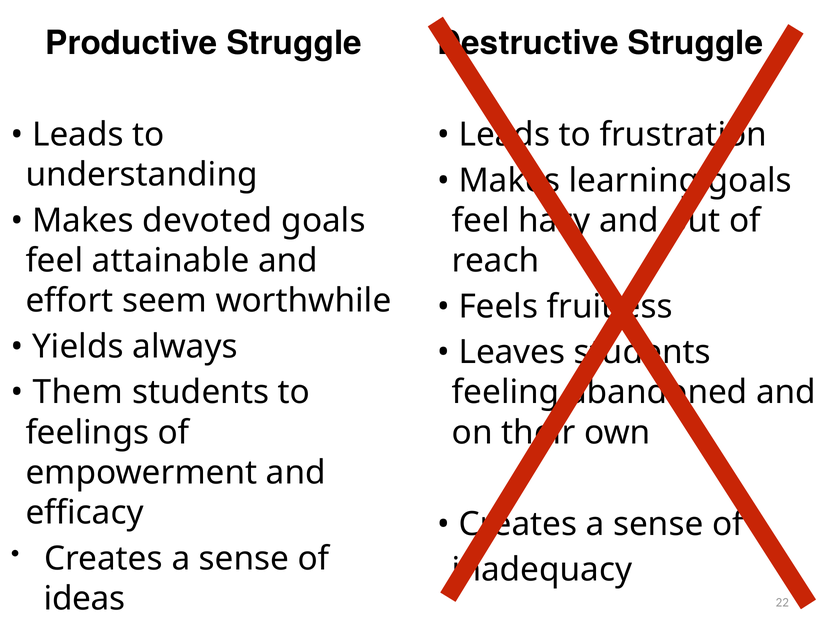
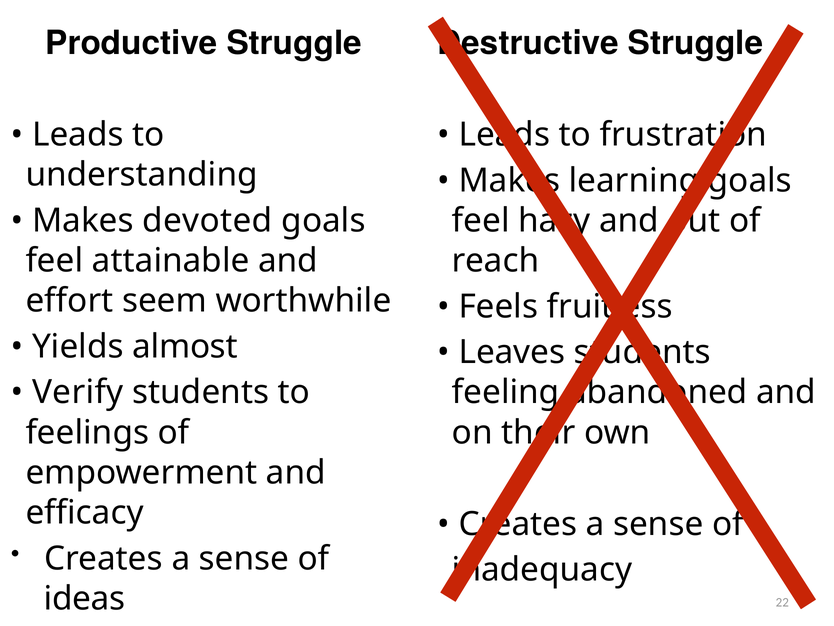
always: always -> almost (185, 346)
Them: Them -> Verify (78, 392)
